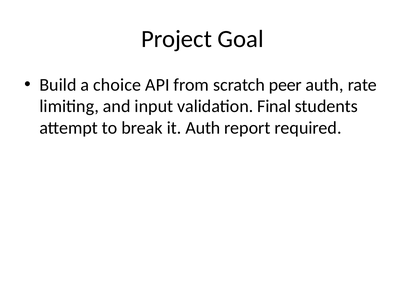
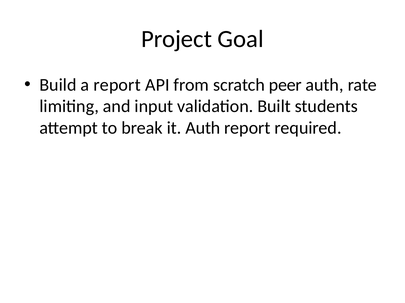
a choice: choice -> report (117, 85)
Final: Final -> Built (274, 107)
